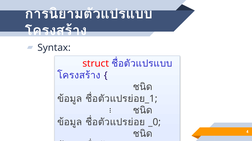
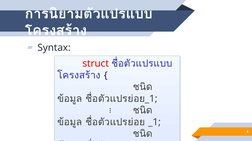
_0: _0 -> _1 (155, 123)
